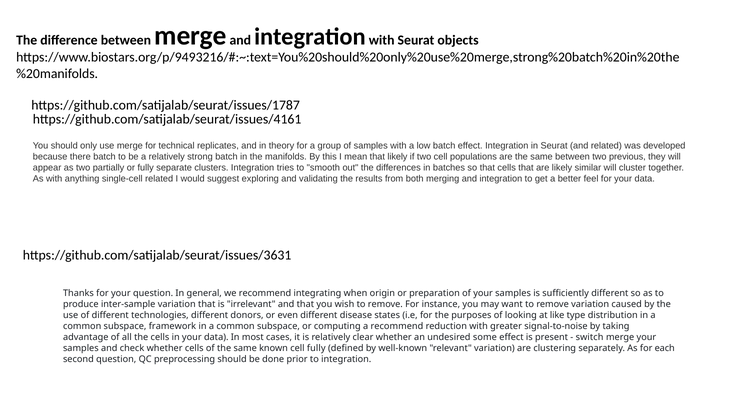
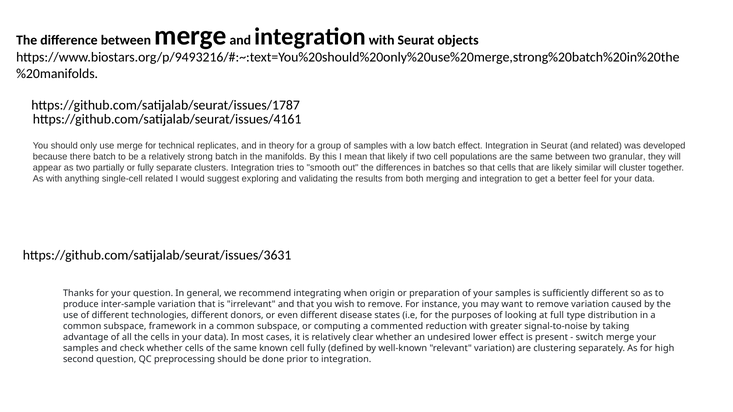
previous: previous -> granular (627, 157)
like: like -> full (557, 315)
a recommend: recommend -> commented (397, 326)
some: some -> lower (485, 337)
each: each -> high (665, 348)
